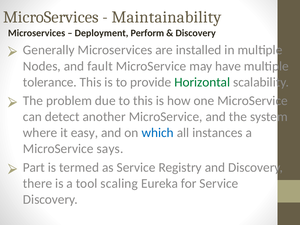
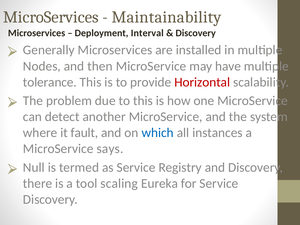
Perform: Perform -> Interval (147, 33)
fault: fault -> then (100, 66)
Horizontal colour: green -> red (202, 82)
easy: easy -> fault (84, 133)
Part: Part -> Null (34, 167)
